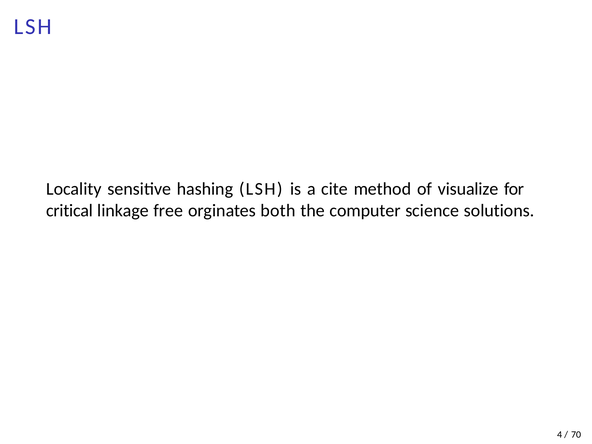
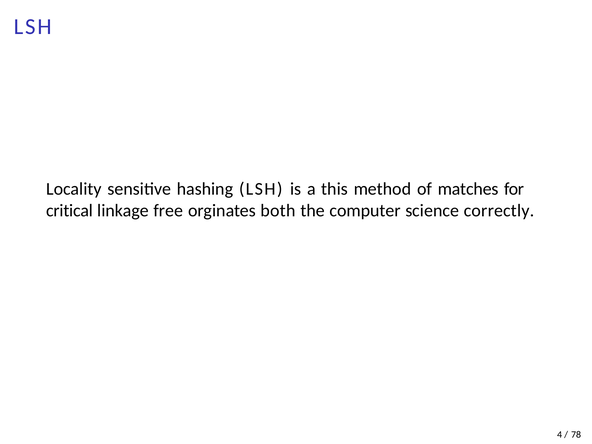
cite: cite -> this (335, 189)
visualize: visualize -> matches (468, 189)
solutions: solutions -> correctly (499, 211)
70: 70 -> 78 (576, 435)
